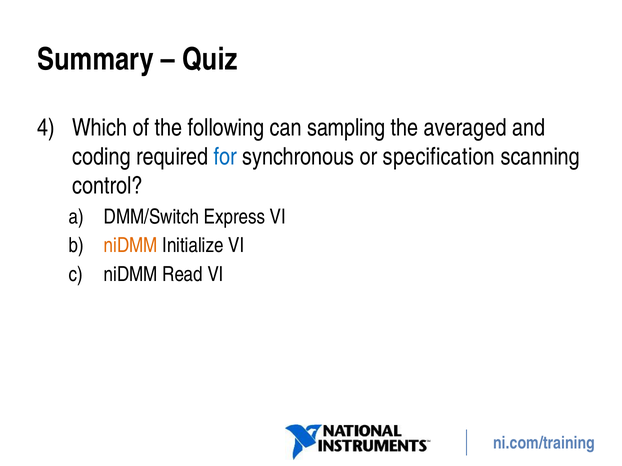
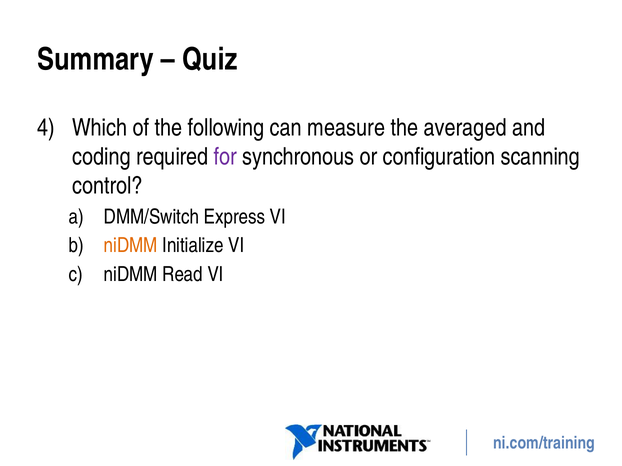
sampling: sampling -> measure (346, 128)
for colour: blue -> purple (225, 157)
specification: specification -> configuration (439, 157)
